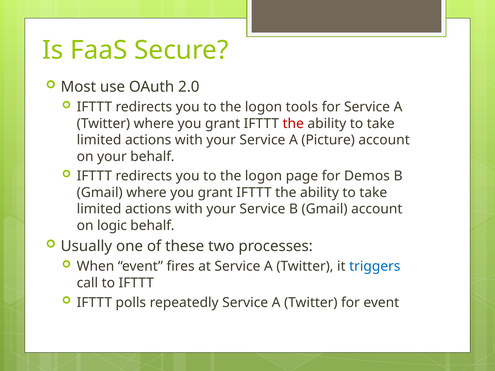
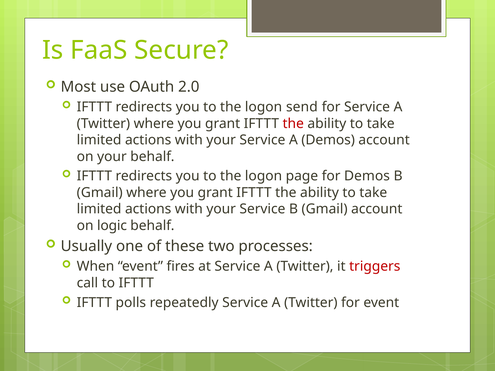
tools: tools -> send (302, 107)
A Picture: Picture -> Demos (328, 140)
triggers colour: blue -> red (375, 267)
